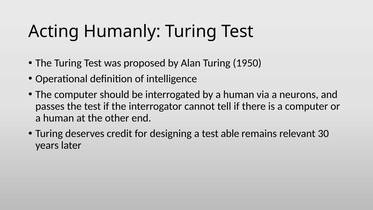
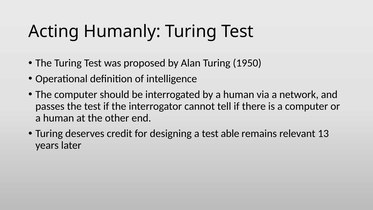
neurons: neurons -> network (299, 94)
30: 30 -> 13 (323, 133)
